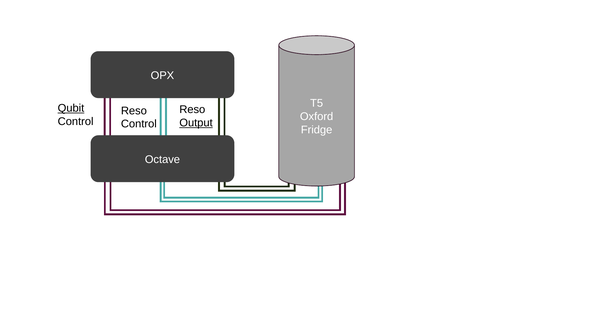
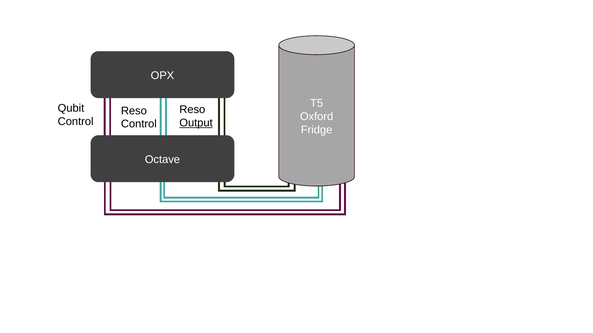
Qubit underline: present -> none (71, 108)
